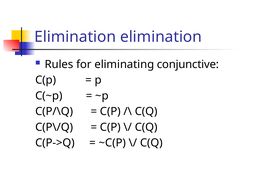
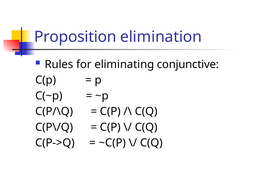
Elimination: Elimination -> Proposition (75, 37)
